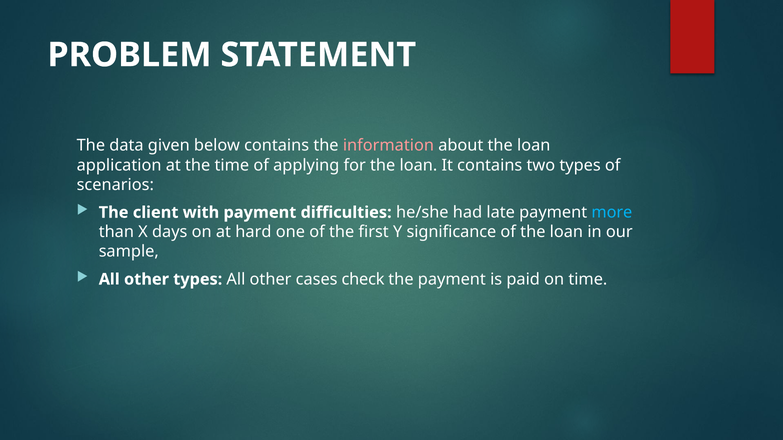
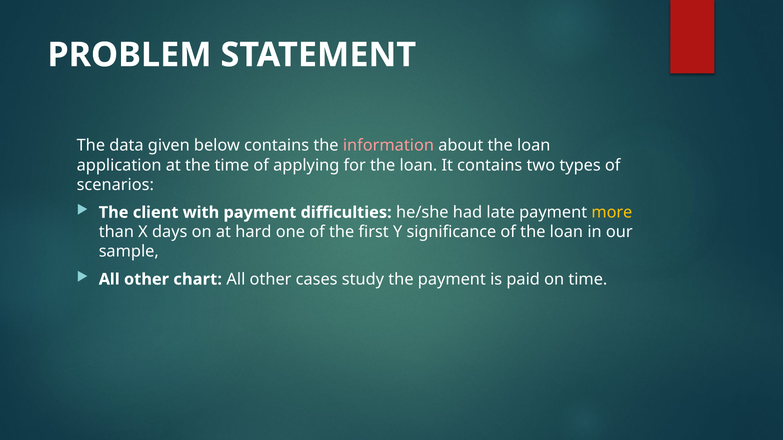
more colour: light blue -> yellow (612, 213)
other types: types -> chart (198, 280)
check: check -> study (363, 280)
